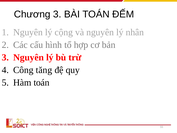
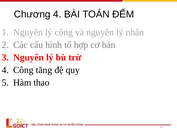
Chương 3: 3 -> 4 (57, 14)
Hàm toán: toán -> thao (42, 82)
